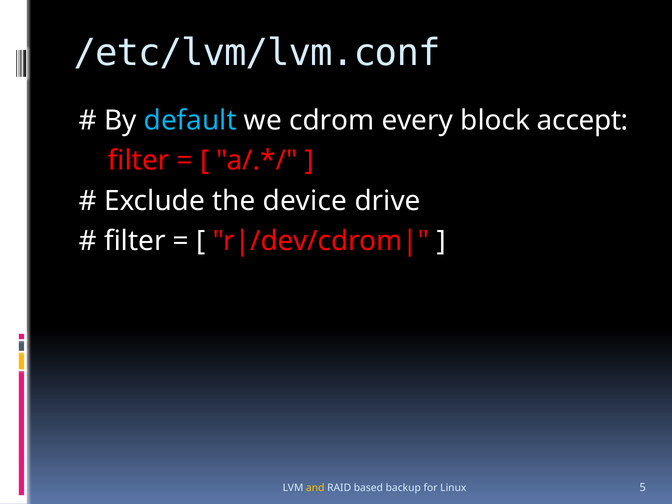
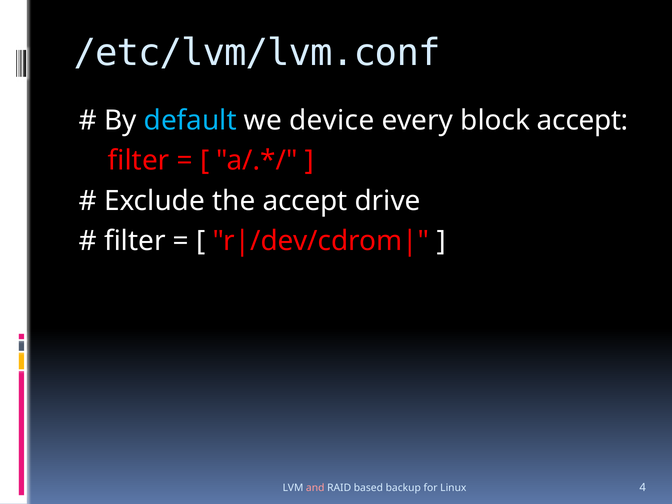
cdrom: cdrom -> device (332, 121)
the device: device -> accept (305, 201)
and colour: yellow -> pink (315, 488)
5: 5 -> 4 (643, 487)
